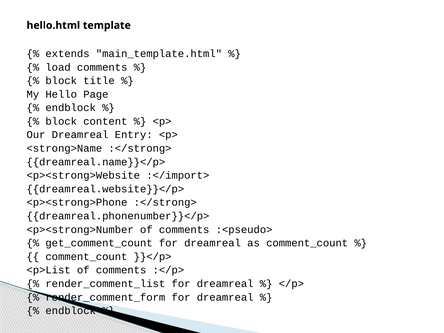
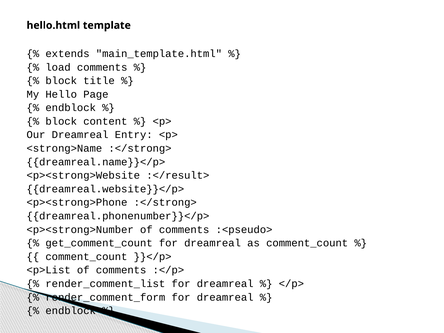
:</import>: :</import> -> :</result> (178, 175)
